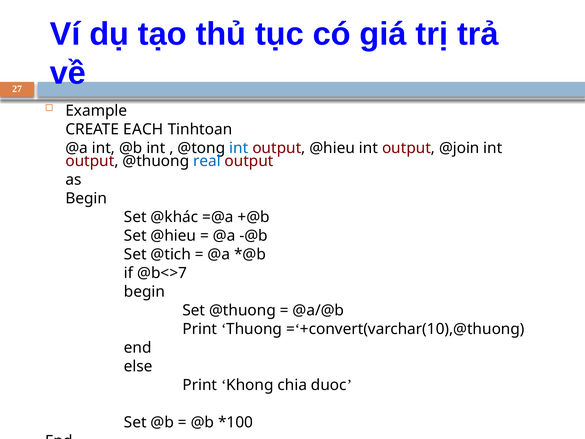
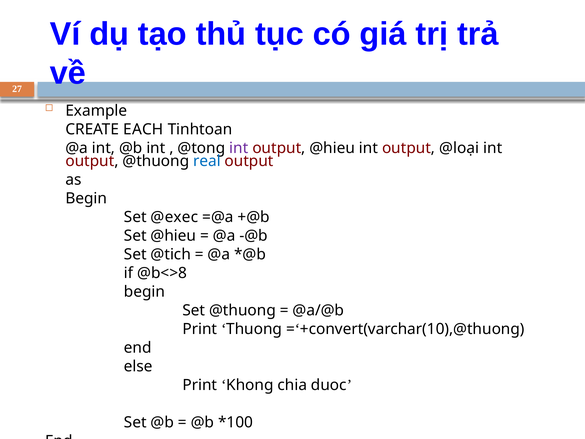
int colour: blue -> purple (239, 148)
@join: @join -> @loại (459, 148)
@khác: @khác -> @exec (174, 217)
@b<>7: @b<>7 -> @b<>8 (162, 273)
